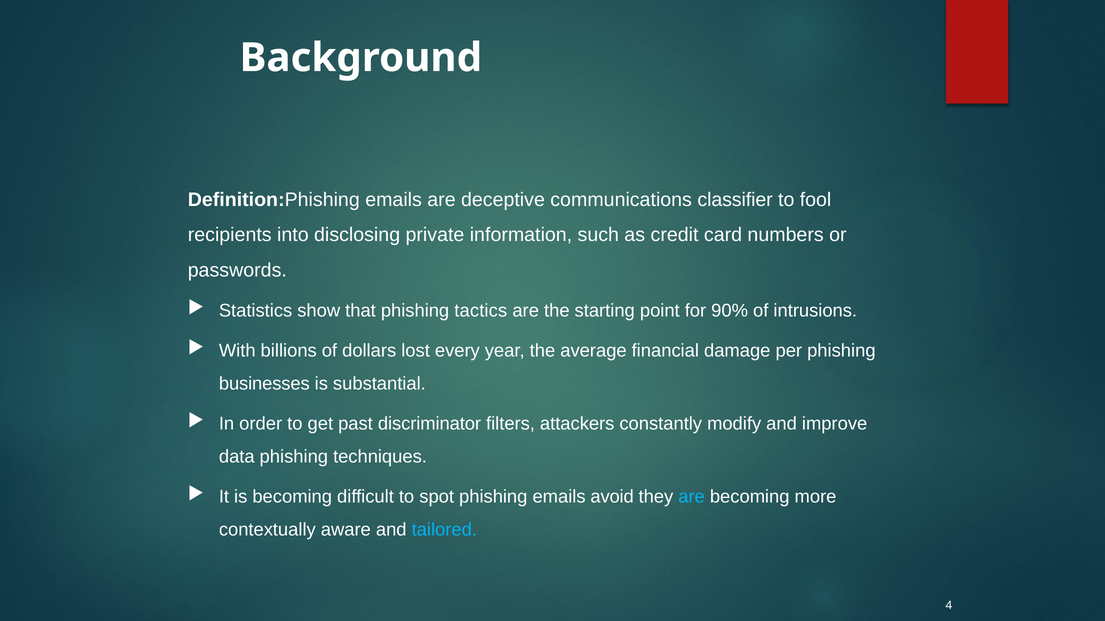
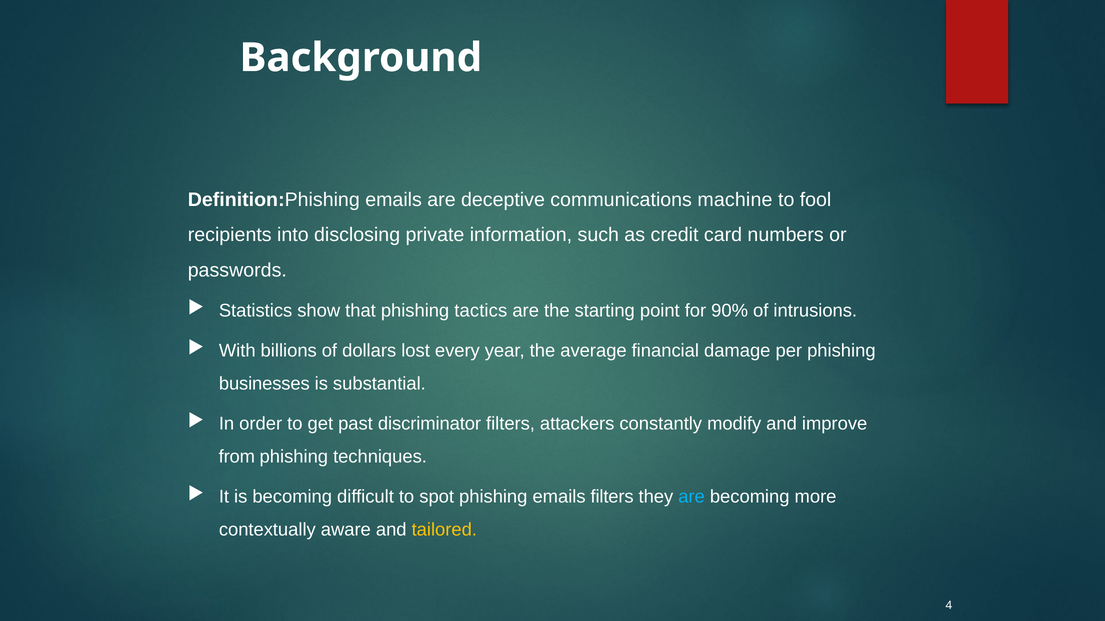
classifier: classifier -> machine (735, 200)
data: data -> from (237, 457)
emails avoid: avoid -> filters (612, 497)
tailored colour: light blue -> yellow (444, 530)
